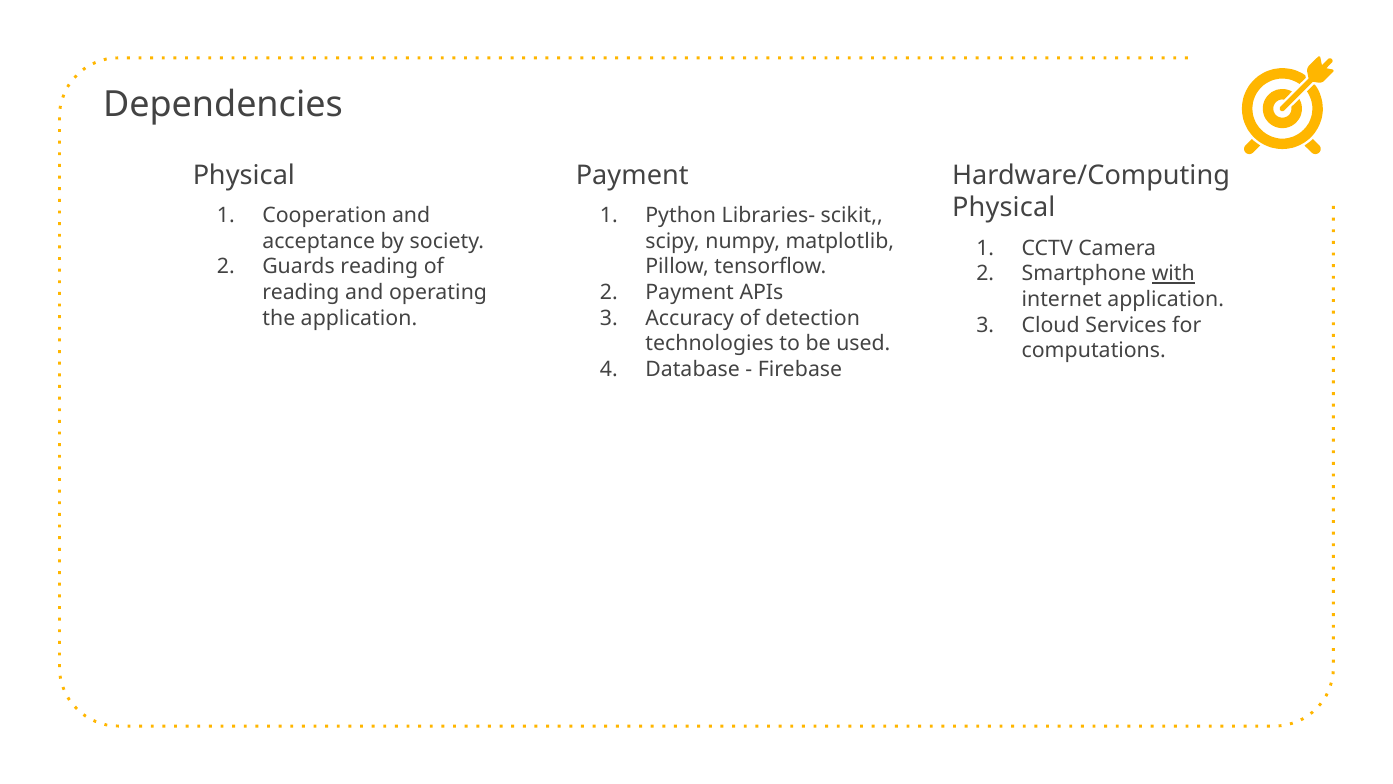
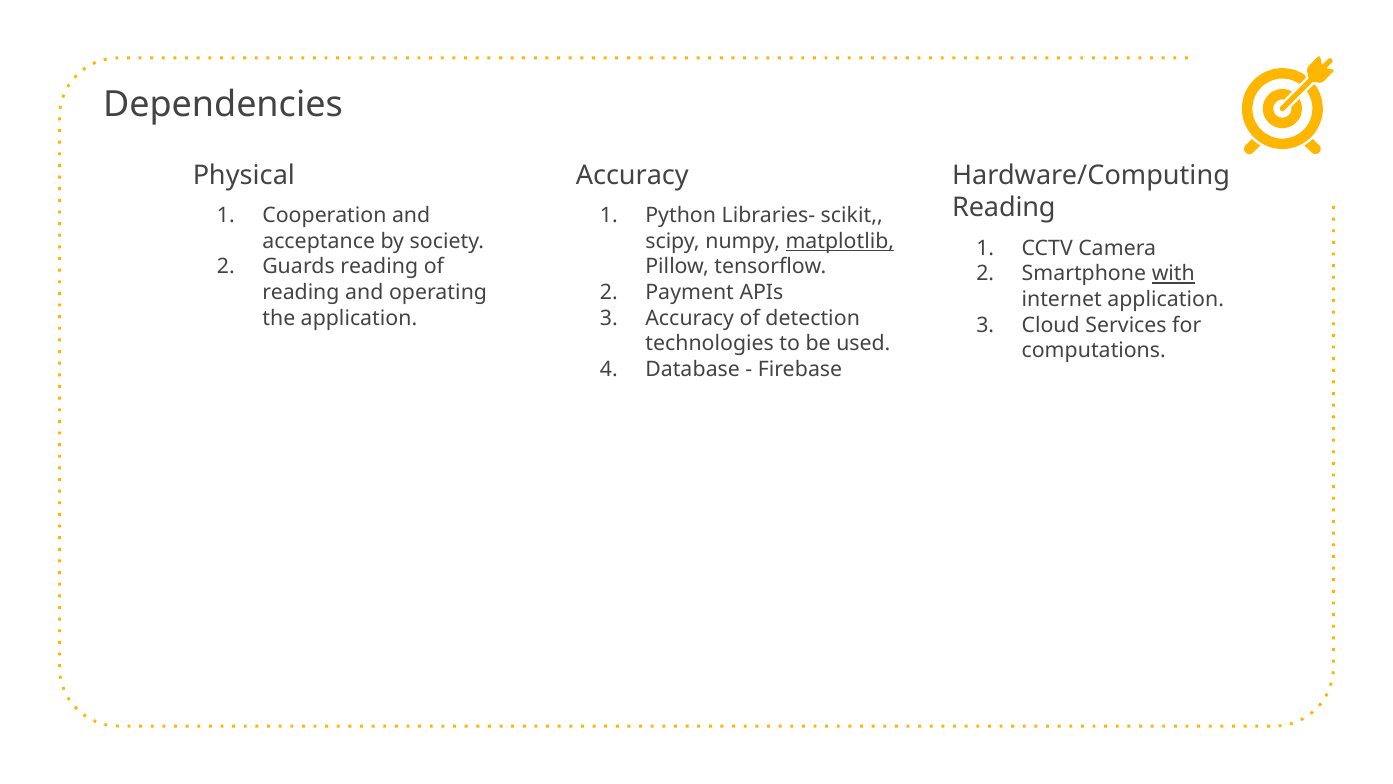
Payment: Payment -> Accuracy (632, 175)
Physical: Physical -> Reading (1004, 208)
matplotlib underline: none -> present (840, 241)
